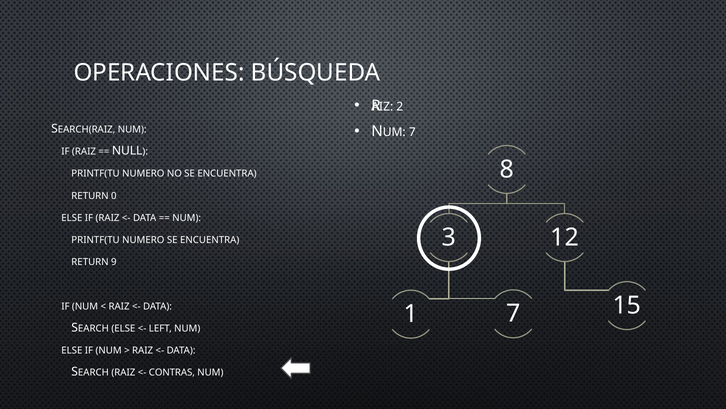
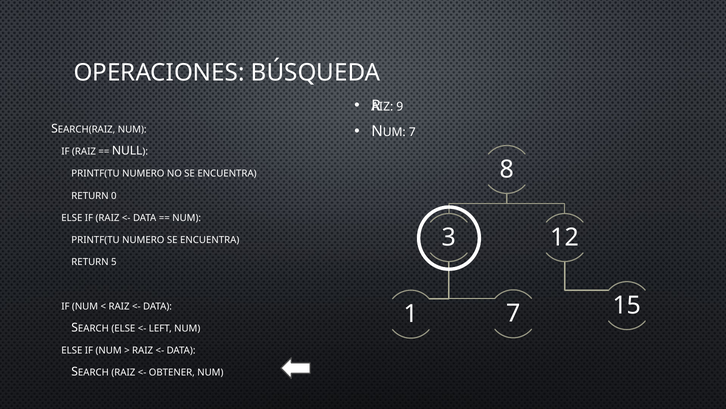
2: 2 -> 9 (400, 106)
9: 9 -> 5 (114, 262)
CONTRAS: CONTRAS -> OBTENER (172, 372)
